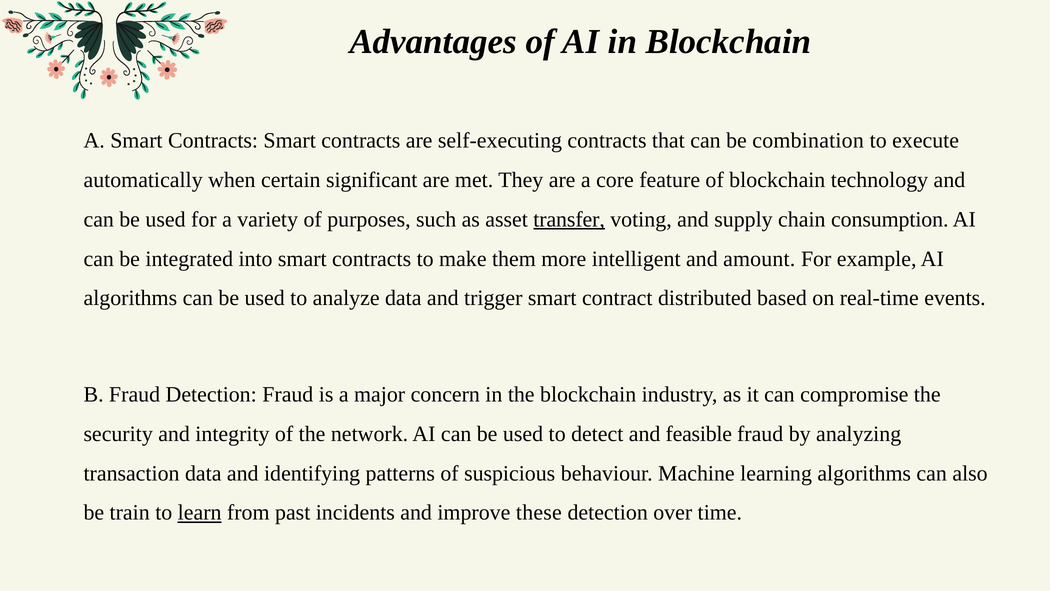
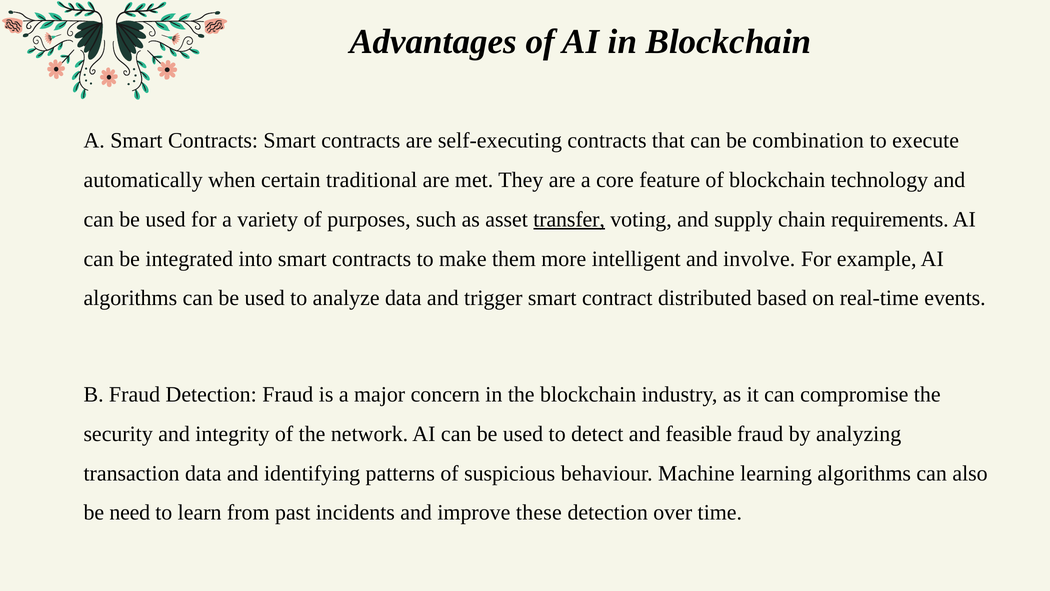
significant: significant -> traditional (372, 180)
consumption: consumption -> requirements (890, 219)
amount: amount -> involve (759, 259)
train: train -> need (130, 512)
learn underline: present -> none (200, 512)
